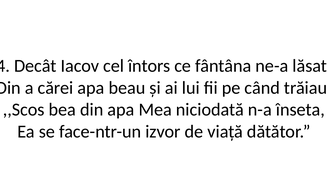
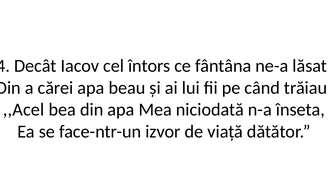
,,Scos: ,,Scos -> ,,Acel (24, 109)
